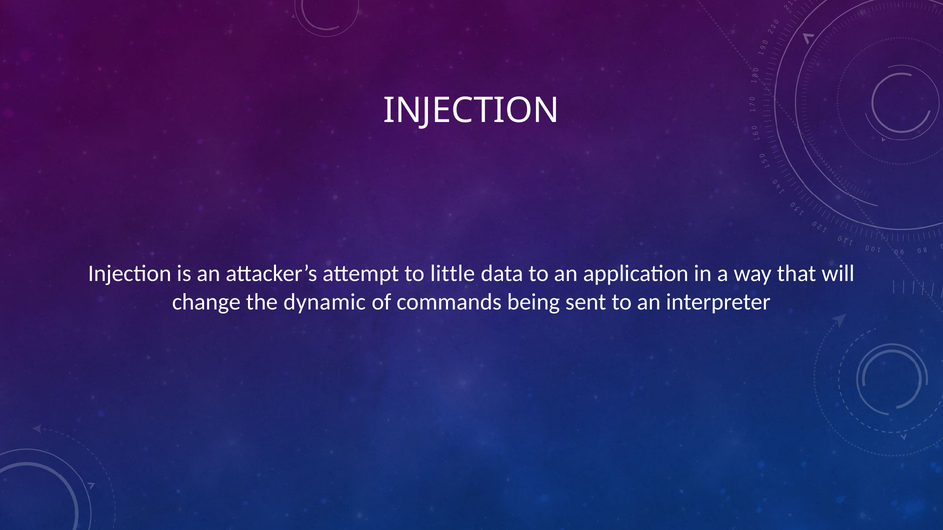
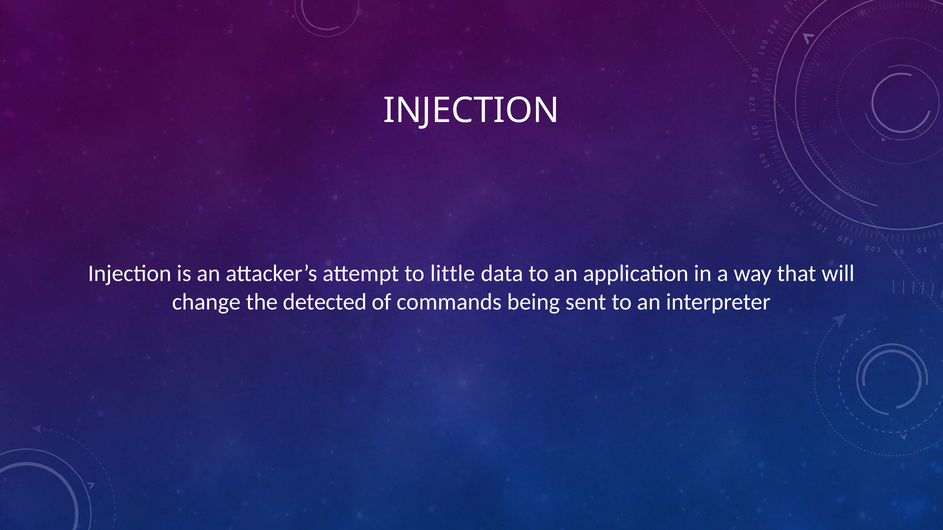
dynamic: dynamic -> detected (325, 302)
